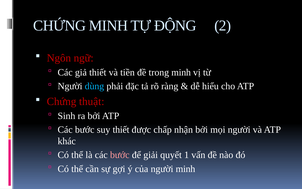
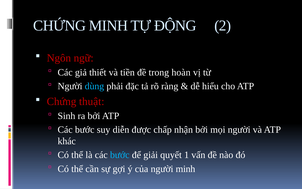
trong minh: minh -> hoàn (181, 72)
suy thiết: thiết -> diễn (121, 130)
bước colour: pink -> light blue (120, 155)
